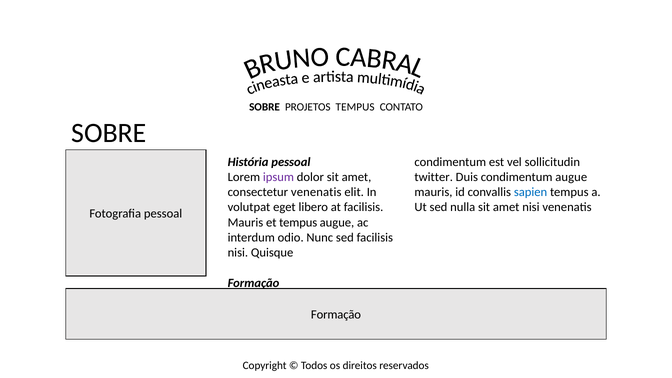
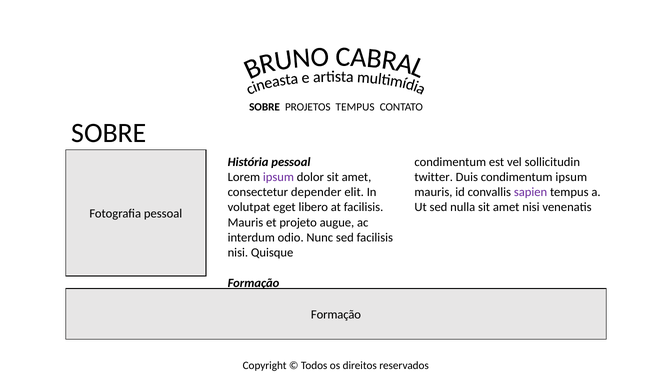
condimentum augue: augue -> ipsum (571, 177)
consectetur venenatis: venenatis -> depender (316, 192)
sapien colour: blue -> purple (531, 192)
et tempus: tempus -> projeto (298, 222)
